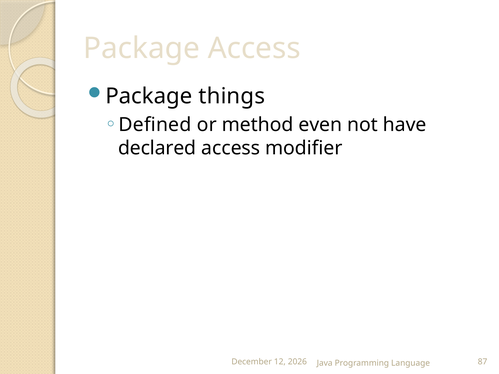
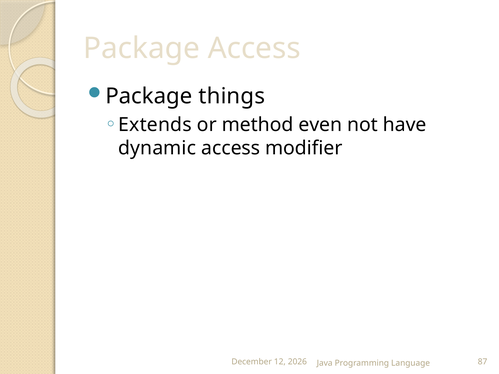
Defined: Defined -> Extends (155, 125)
declared: declared -> dynamic (157, 148)
